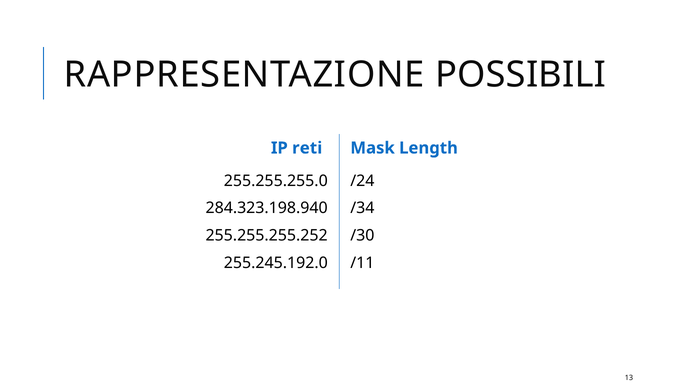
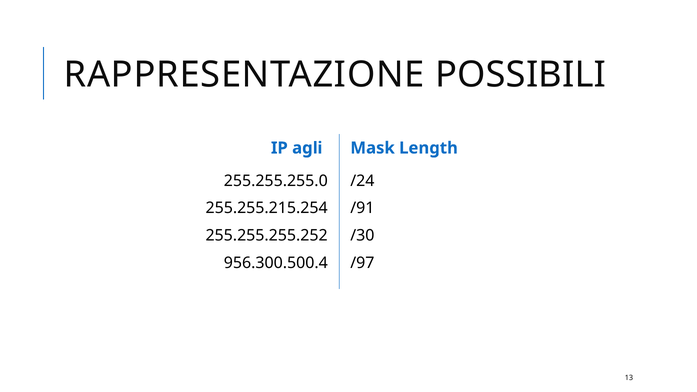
reti: reti -> agli (307, 148)
284.323.198.940: 284.323.198.940 -> 255.255.215.254 (267, 208)
/34: /34 -> /91 (362, 208)
255.245.192.0: 255.245.192.0 -> 956.300.500.4 (276, 263)
/11: /11 -> /97 (362, 263)
